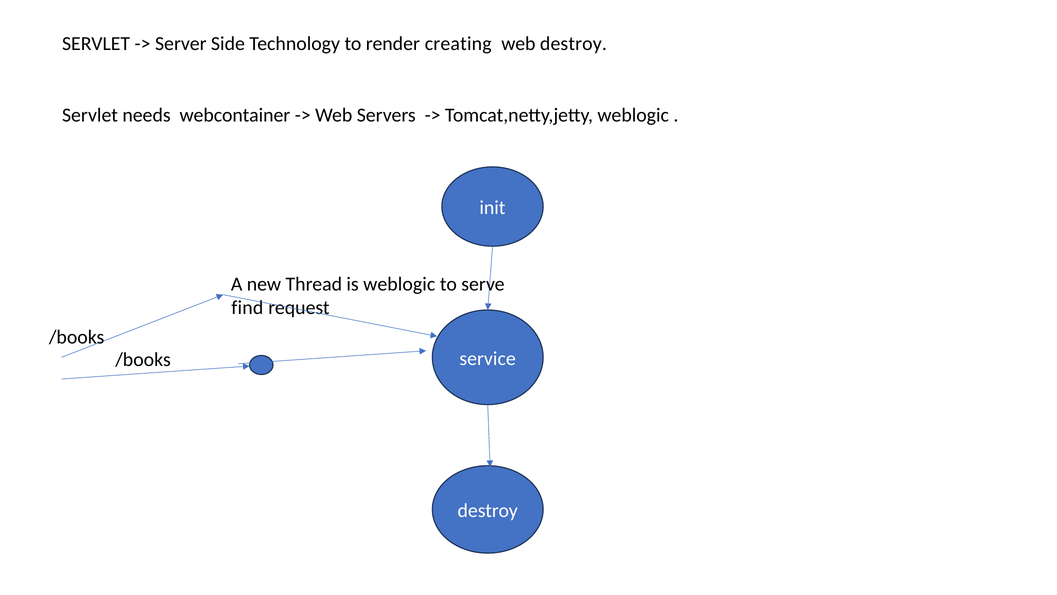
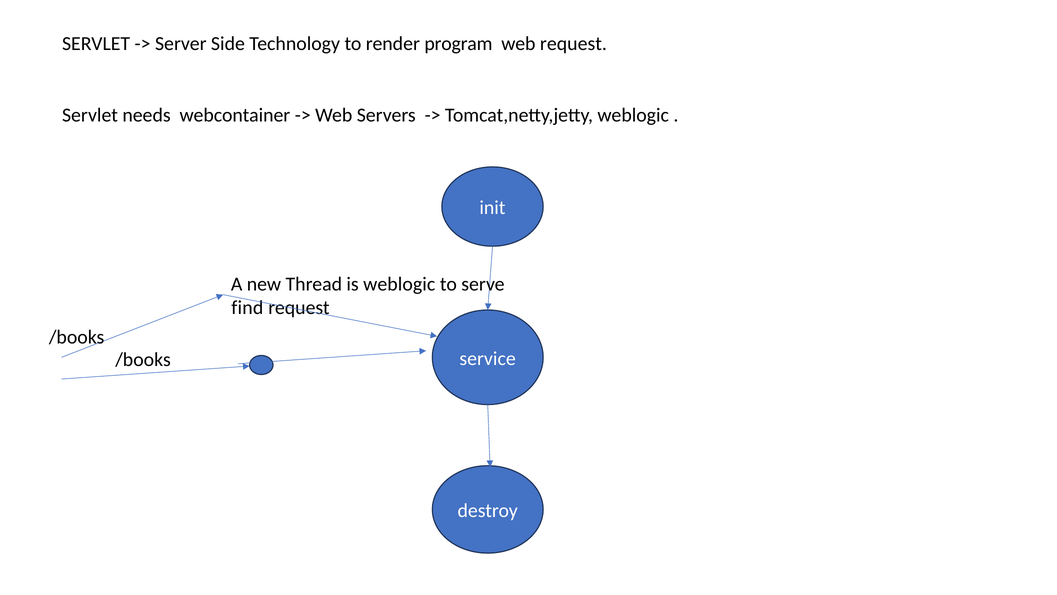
creating: creating -> program (458, 44)
web destroy: destroy -> request (573, 44)
